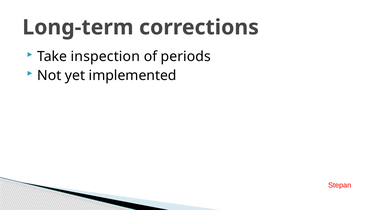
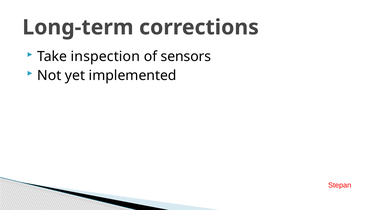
periods: periods -> sensors (186, 57)
